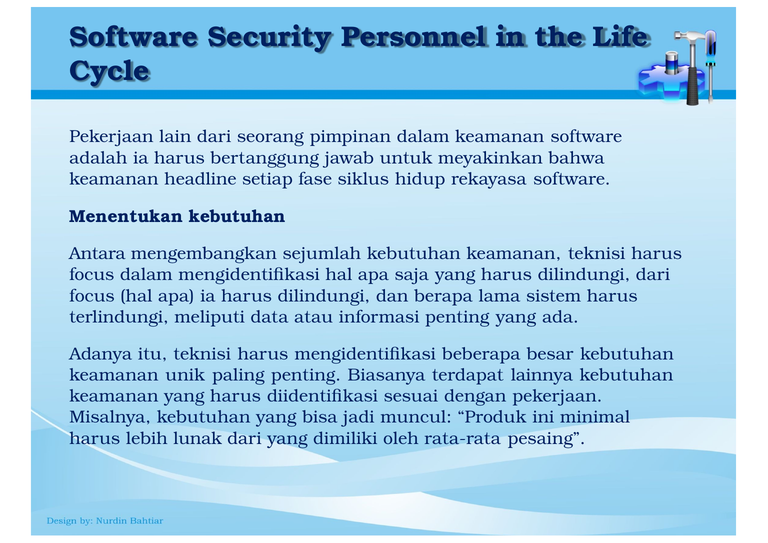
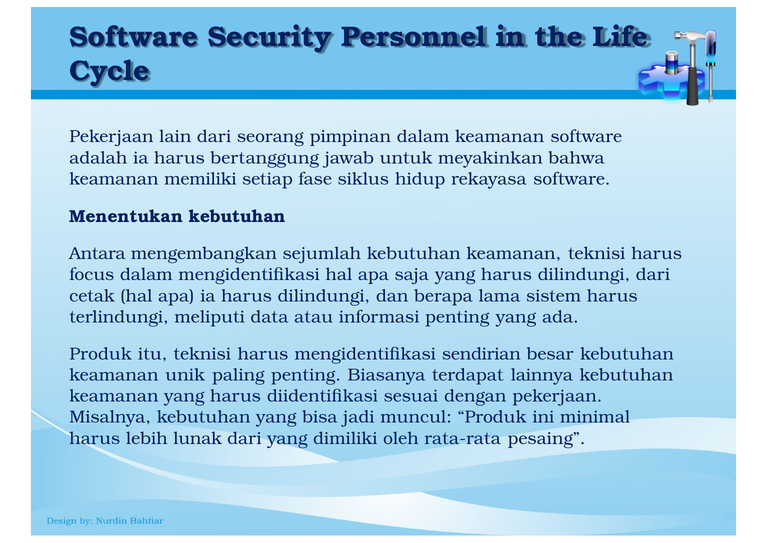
headline: headline -> memiliki (200, 179)
focus: focus -> cetak (92, 296)
Adanya: Adanya -> Produk (101, 354)
beberapa: beberapa -> sendirian (481, 354)
